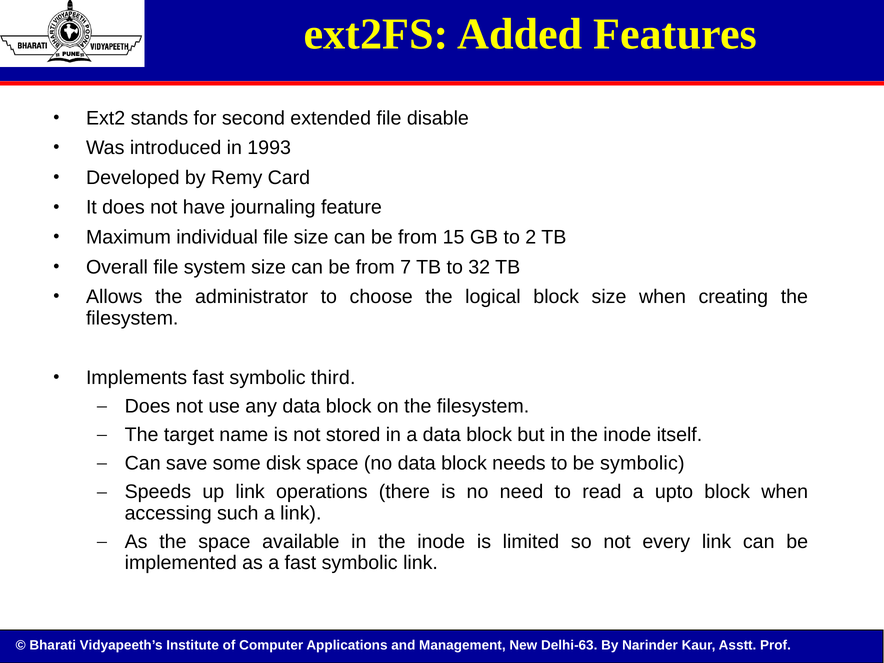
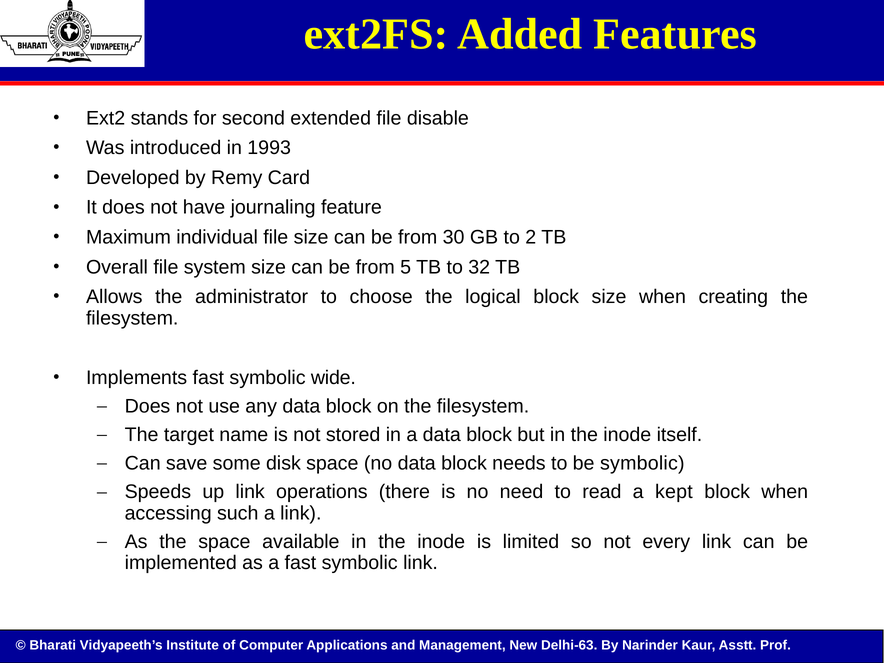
15: 15 -> 30 (454, 237)
7: 7 -> 5 (406, 267)
third: third -> wide (333, 378)
upto: upto -> kept (674, 492)
